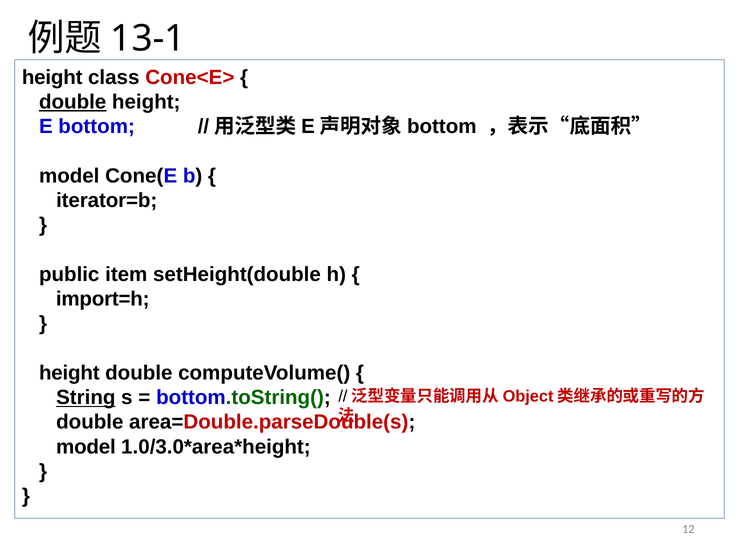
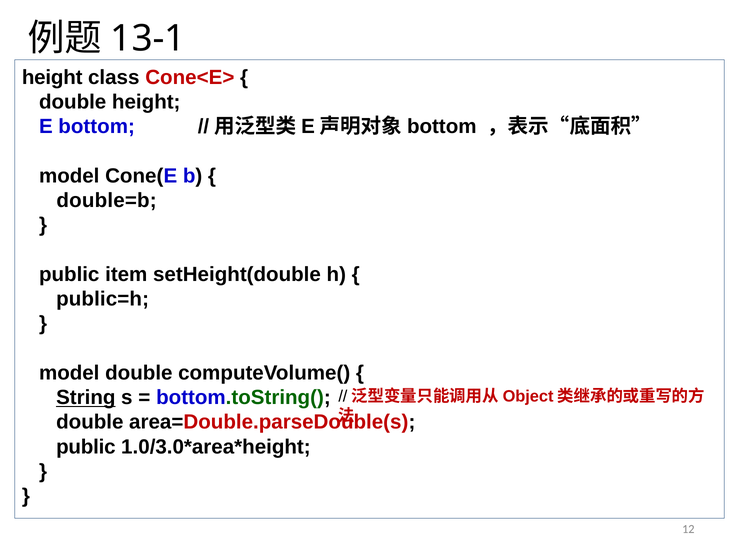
double underline: present -> none (73, 102)
iterator=b: iterator=b -> double=b (107, 201)
import=h: import=h -> public=h (103, 299)
height: height -> model (69, 373)
model: model -> public (86, 447)
